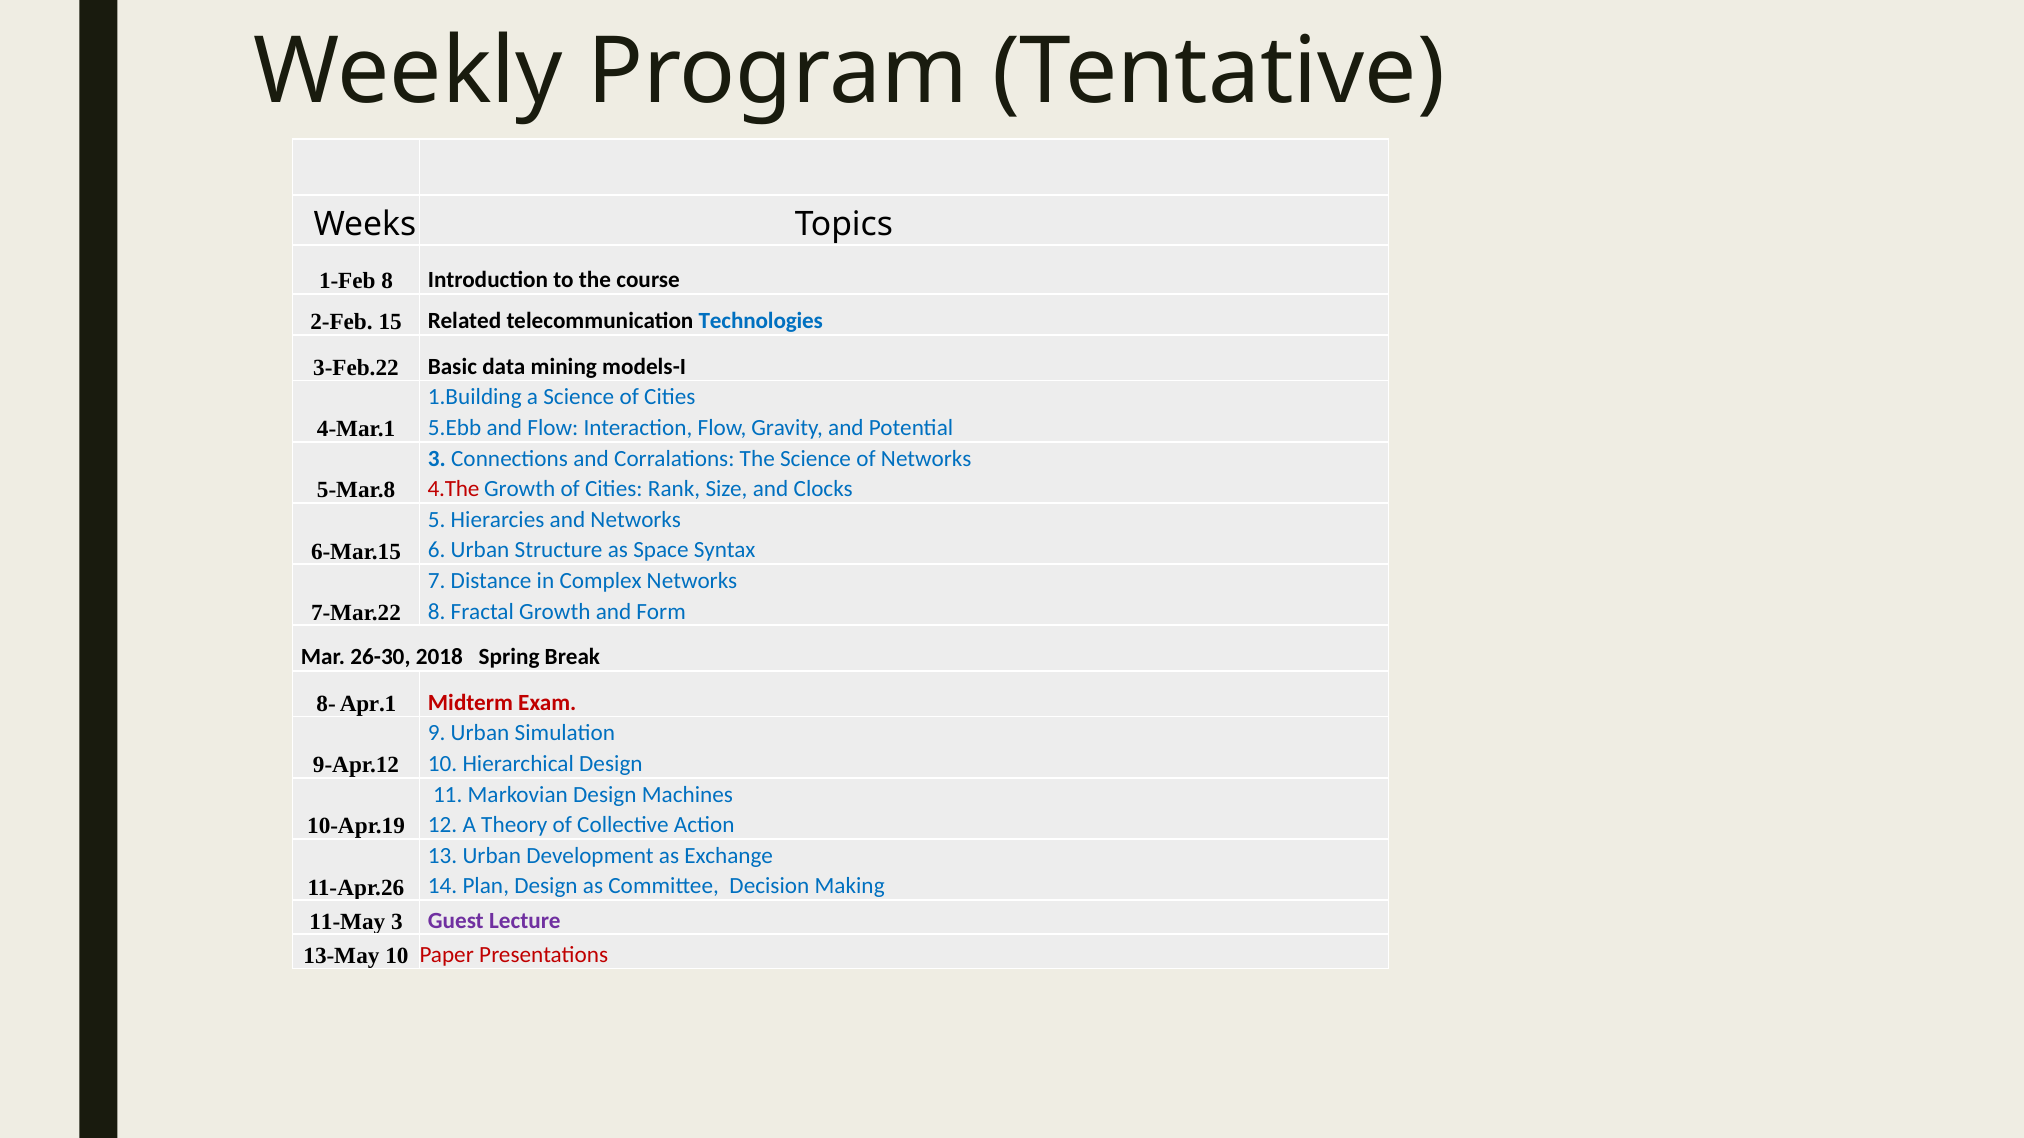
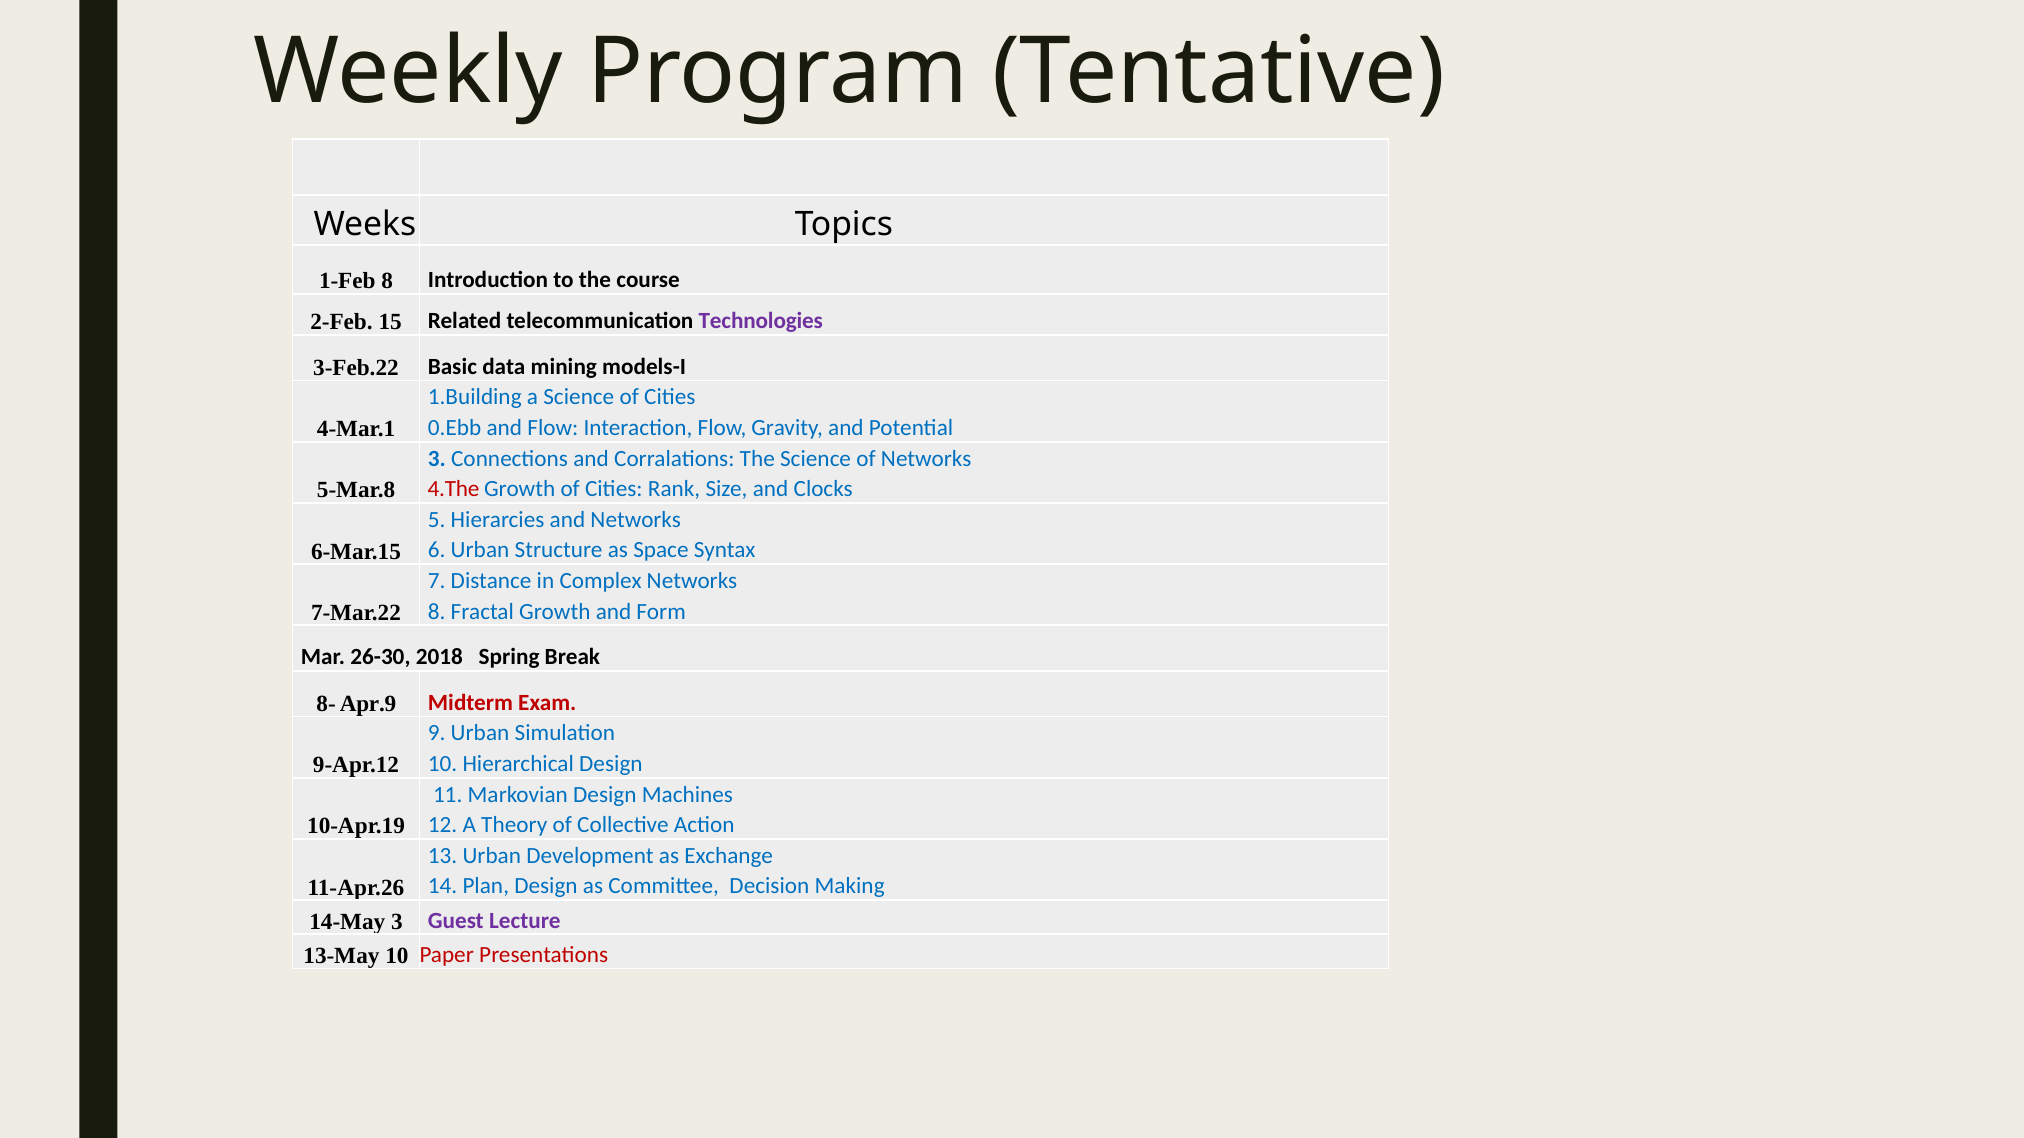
Technologies colour: blue -> purple (761, 321)
5.Ebb: 5.Ebb -> 0.Ebb (455, 428)
Apr.1: Apr.1 -> Apr.9 (368, 704)
11-May: 11-May -> 14-May (347, 922)
